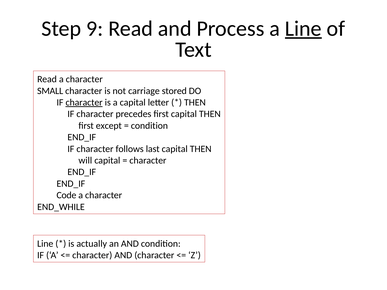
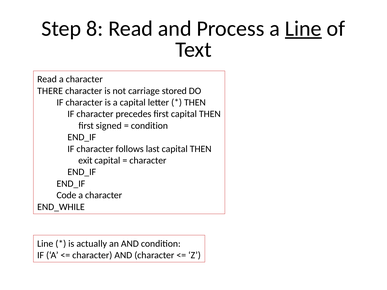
9: 9 -> 8 (95, 29)
SMALL: SMALL -> THERE (50, 91)
character underline: present -> none (84, 103)
except: except -> signed (109, 126)
will: will -> exit (85, 161)
